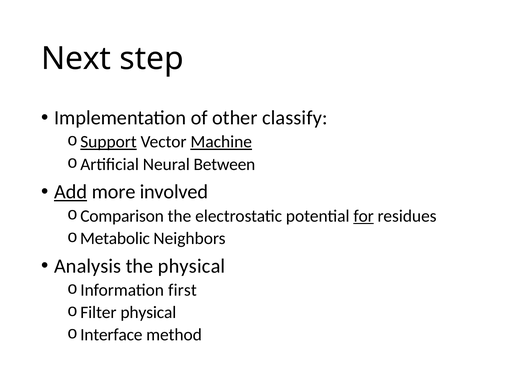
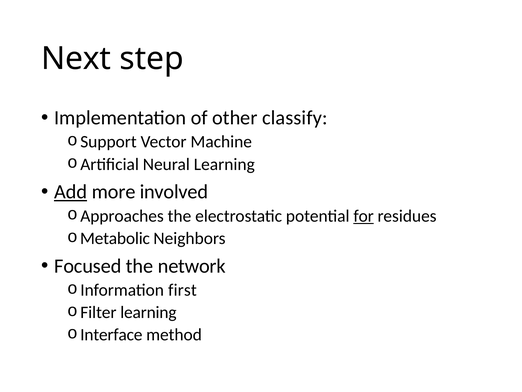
Support underline: present -> none (108, 142)
Machine underline: present -> none (221, 142)
Neural Between: Between -> Learning (224, 164)
Comparison: Comparison -> Approaches (122, 216)
Analysis: Analysis -> Focused (88, 266)
the physical: physical -> network (192, 266)
Filter physical: physical -> learning (148, 312)
